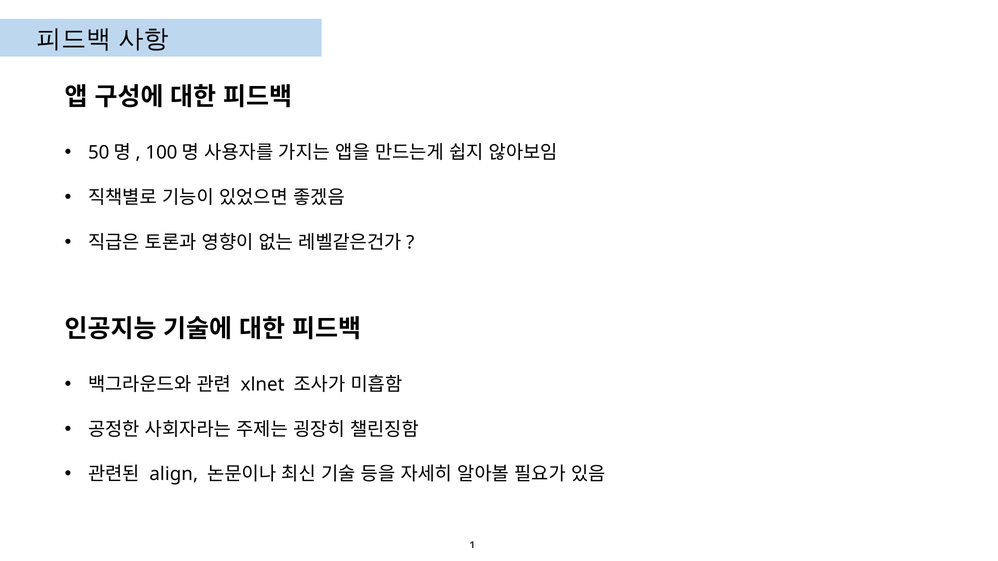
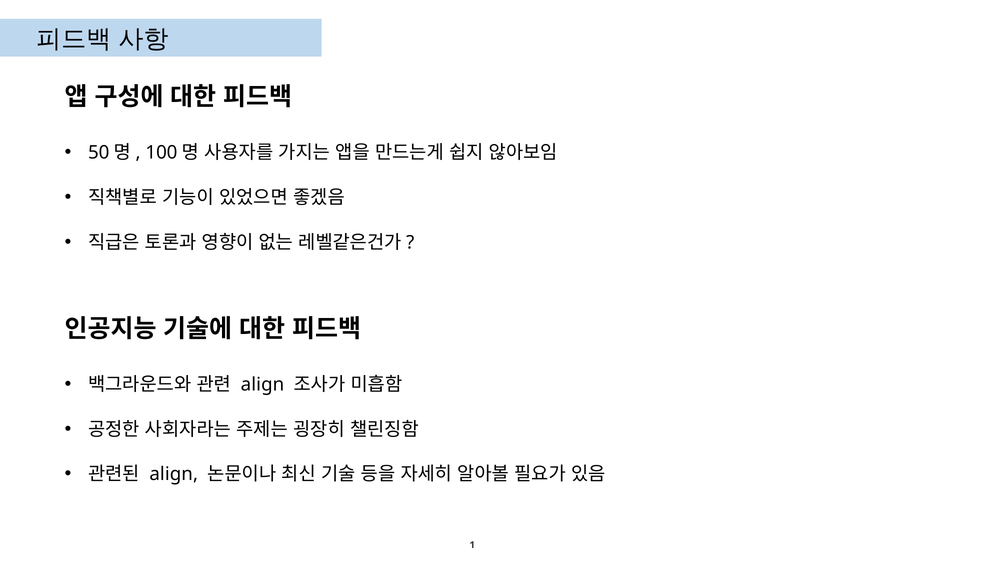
xlnet: xlnet -> align (263, 385)
